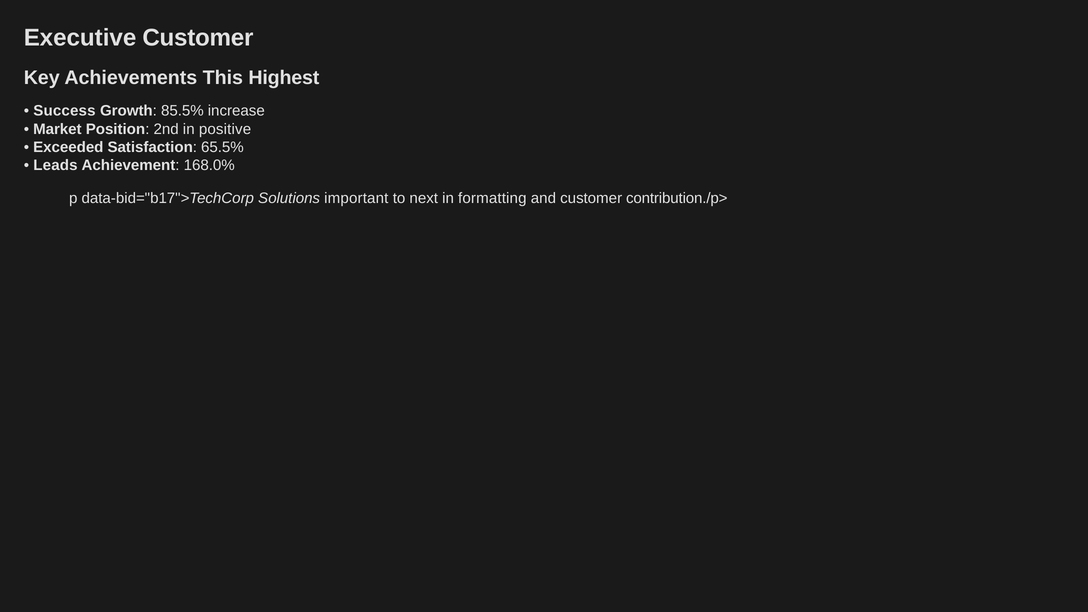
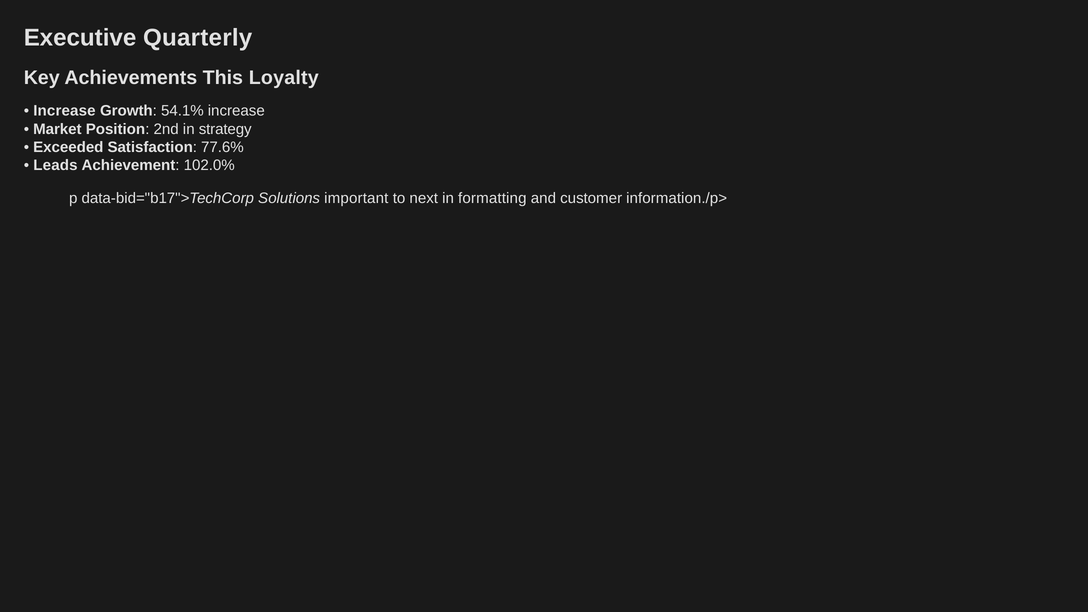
Executive Customer: Customer -> Quarterly (198, 38)
Highest: Highest -> Loyalty (284, 78)
Success: Success -> Increase (64, 111)
85.5%: 85.5% -> 54.1% (182, 111)
positive: positive -> strategy (225, 129)
65.5%: 65.5% -> 77.6% (222, 147)
168.0%: 168.0% -> 102.0% (209, 165)
contribution./p>: contribution./p> -> information./p> (677, 198)
